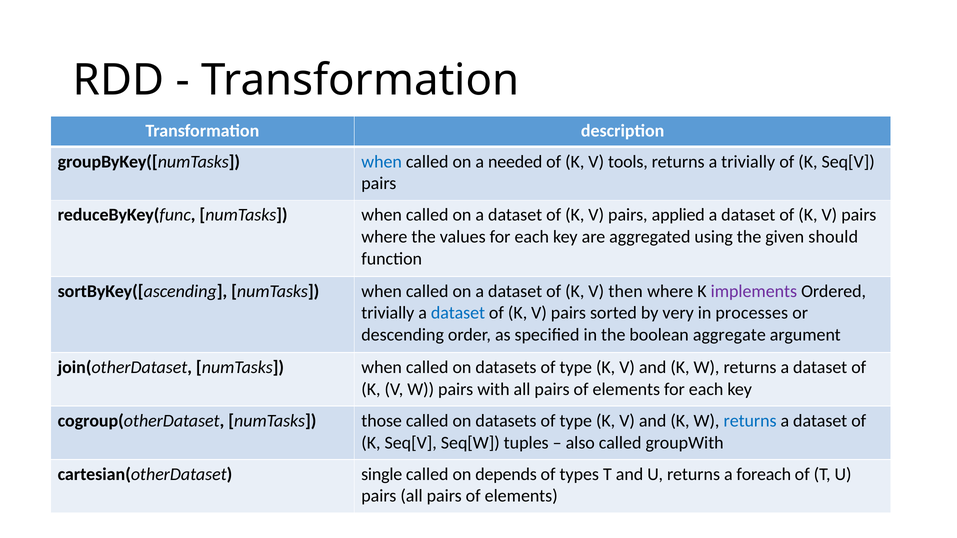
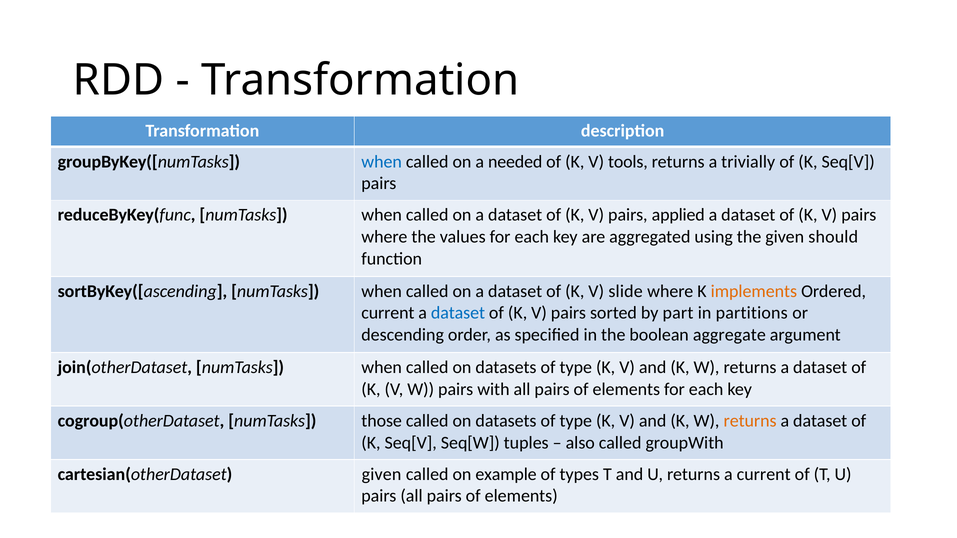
then: then -> slide (626, 291)
implements colour: purple -> orange (754, 291)
trivially: trivially -> current (388, 313)
very: very -> part (678, 313)
processes: processes -> partitions (752, 313)
returns colour: blue -> orange (750, 421)
cartesian(otherDataset single: single -> given (382, 474)
depends: depends -> example (506, 474)
a foreach: foreach -> current (764, 474)
